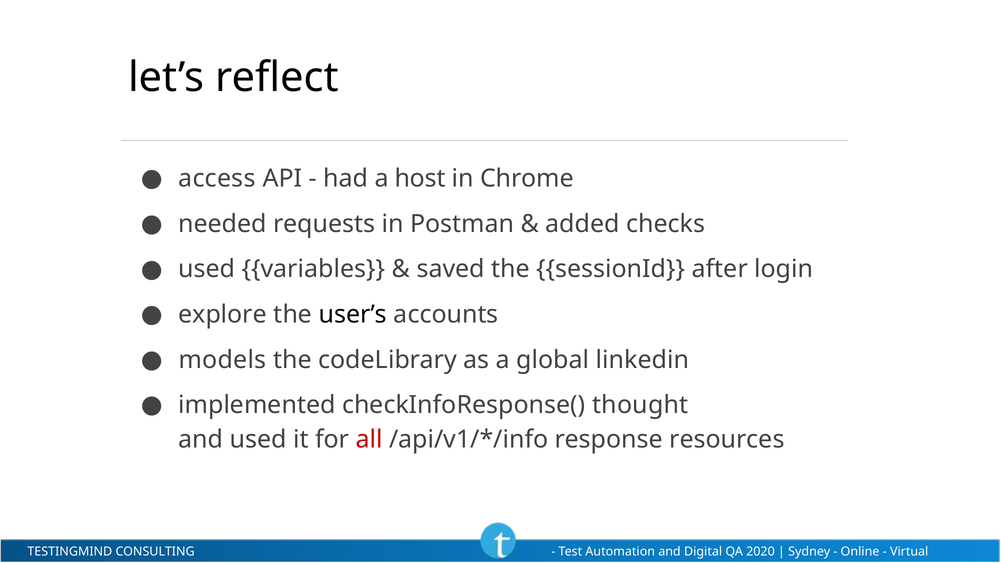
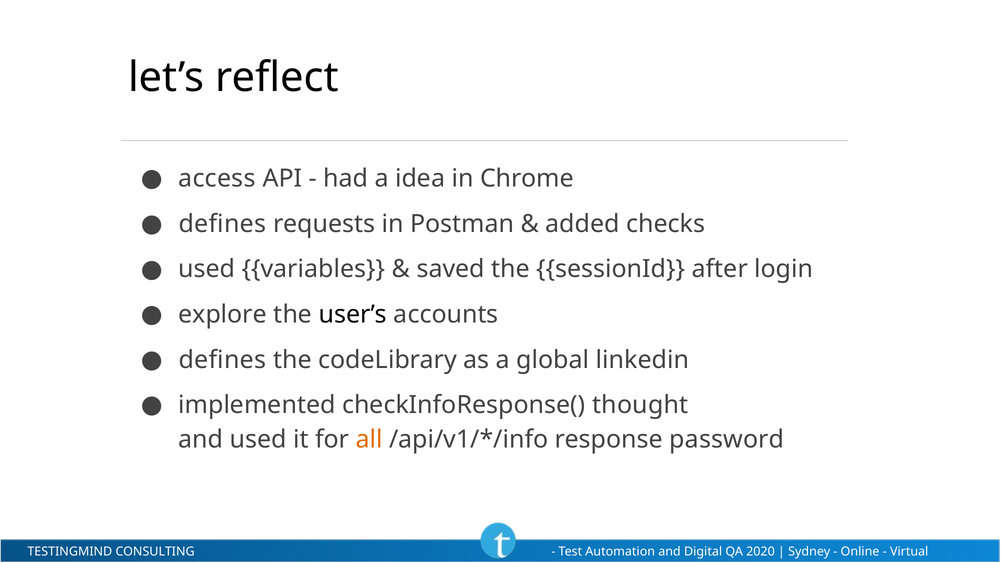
host: host -> idea (420, 179)
needed: needed -> defines (222, 224)
models: models -> defines (222, 360)
all colour: red -> orange (369, 439)
resources: resources -> password (727, 439)
